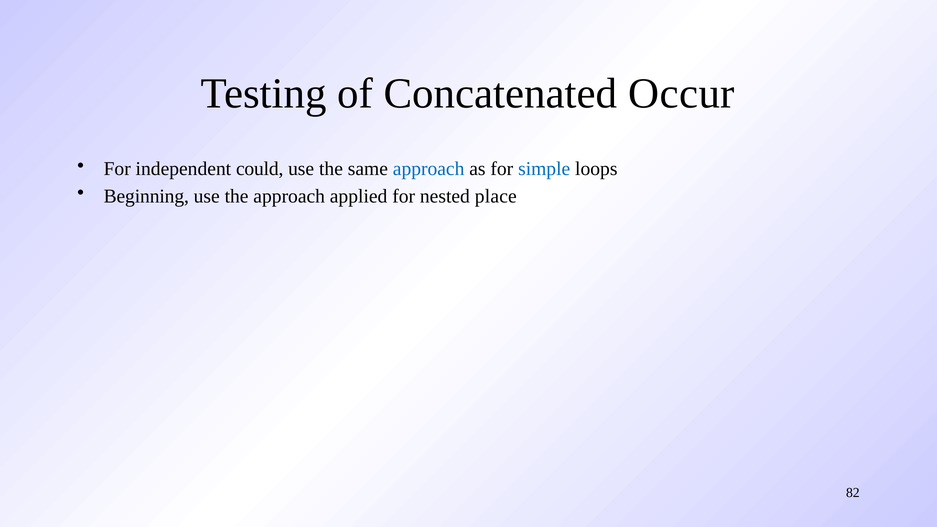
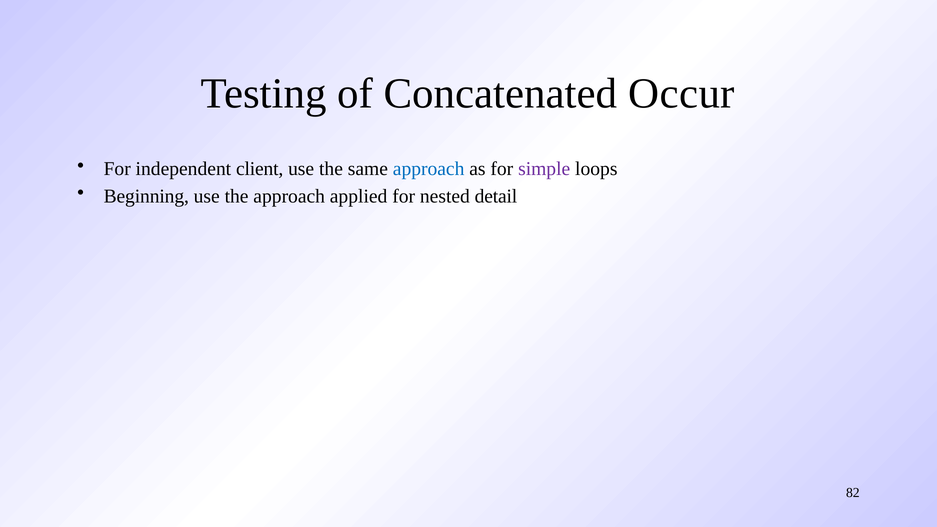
could: could -> client (260, 169)
simple colour: blue -> purple (544, 169)
place: place -> detail (496, 196)
